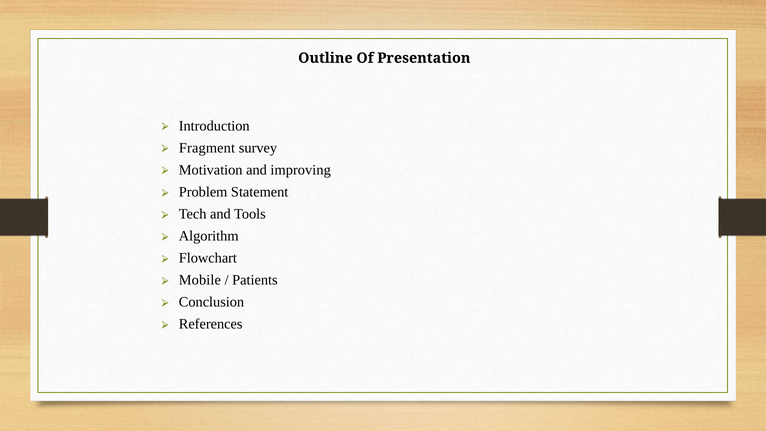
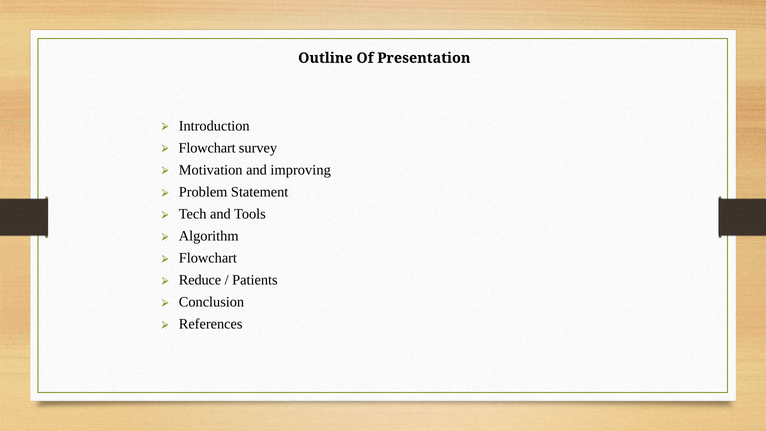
Fragment: Fragment -> Flowchart (207, 148)
Mobile: Mobile -> Reduce (200, 280)
